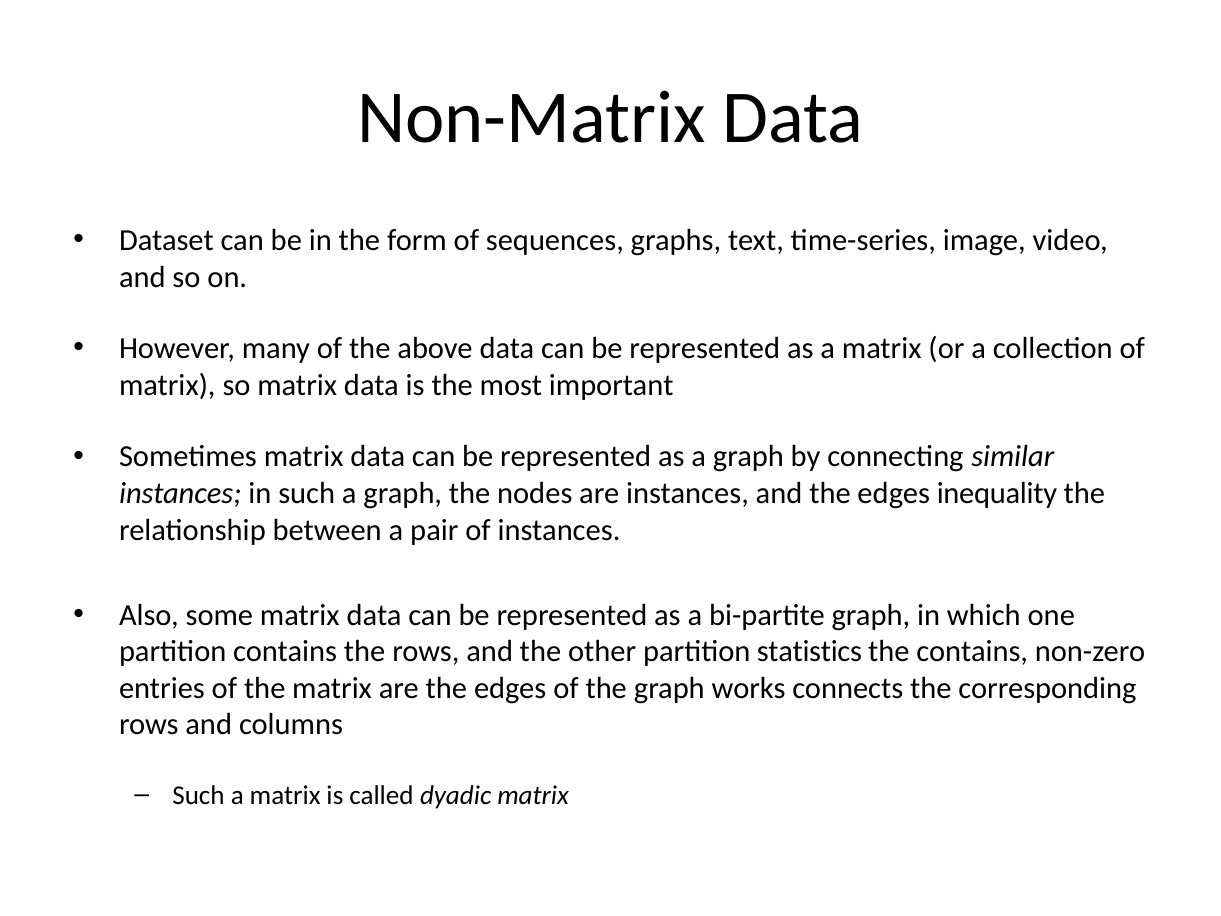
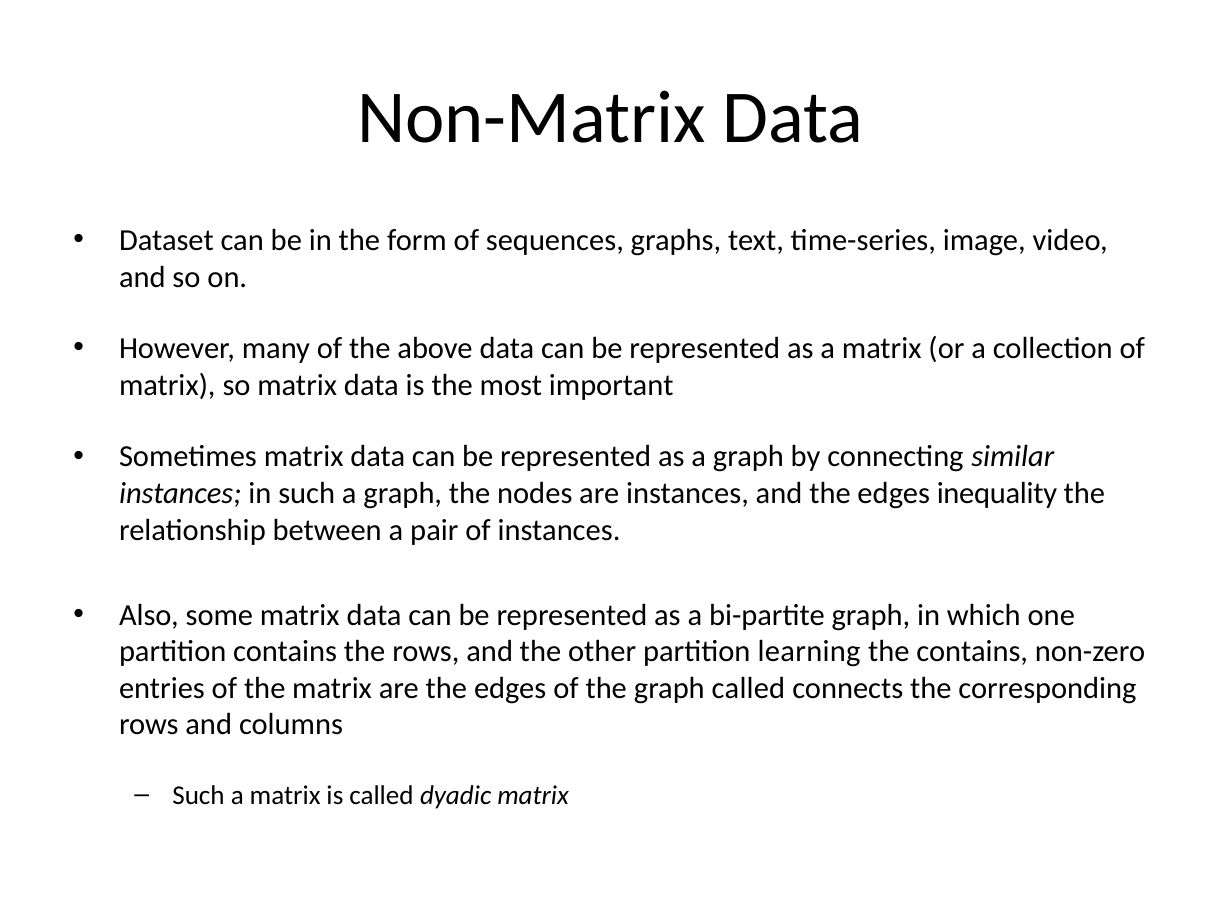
statistics: statistics -> learning (809, 651)
graph works: works -> called (748, 688)
